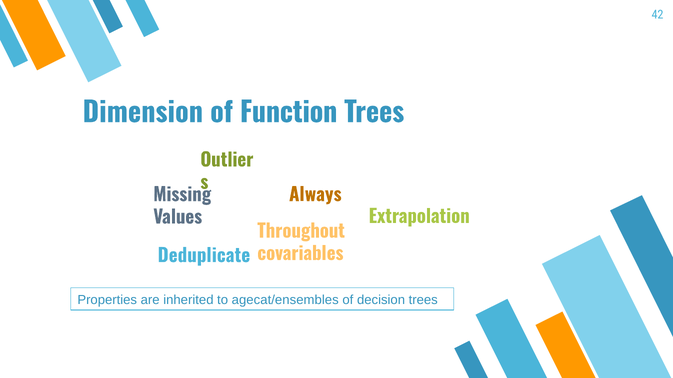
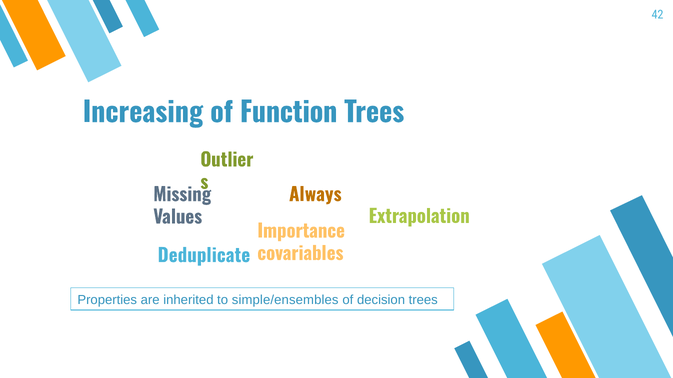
Dimension: Dimension -> Increasing (143, 113)
Throughout: Throughout -> Importance (301, 232)
agecat/ensembles: agecat/ensembles -> simple/ensembles (285, 300)
